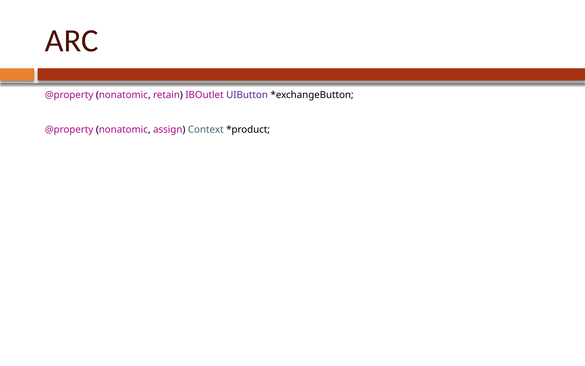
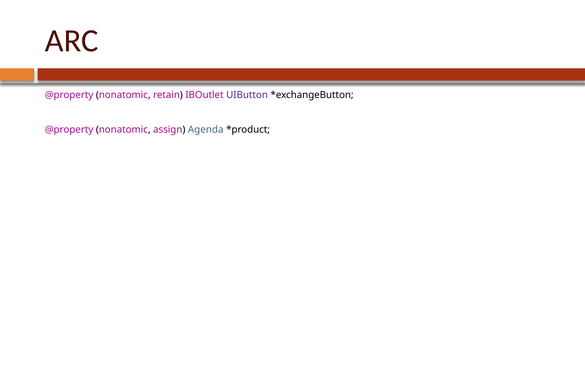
Context: Context -> Agenda (206, 129)
